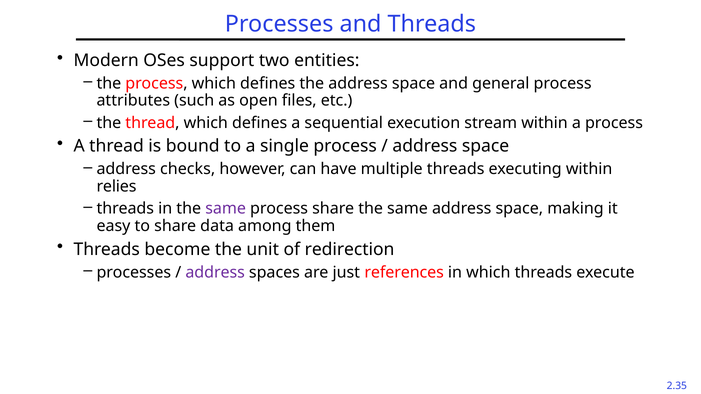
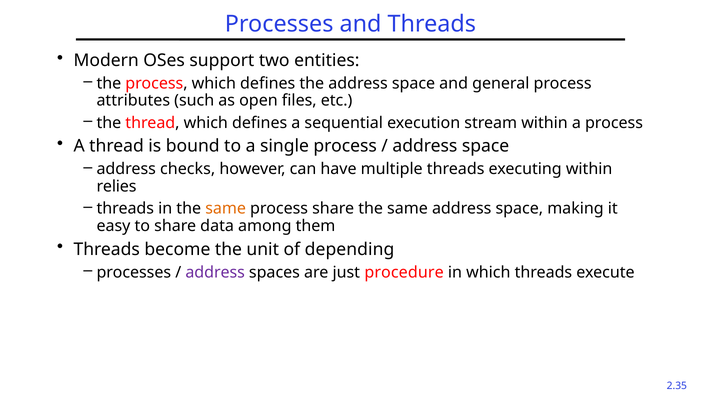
same colour: purple -> orange (226, 209)
redirection: redirection -> depending (350, 249)
references: references -> procedure (404, 272)
